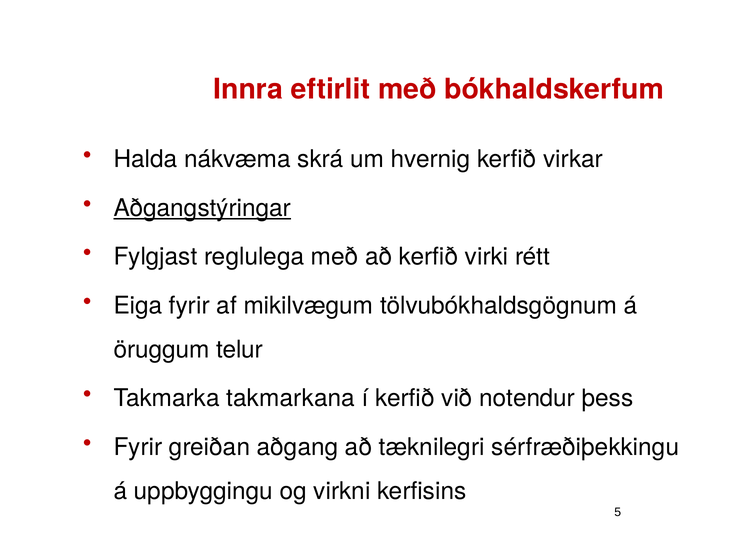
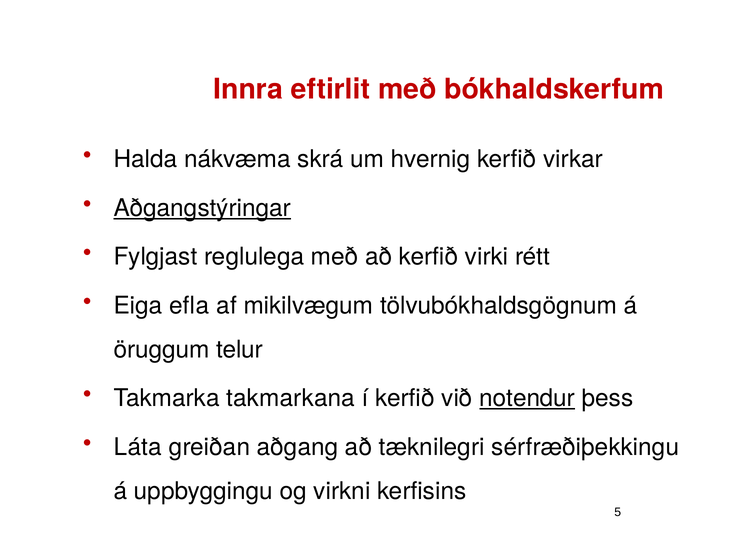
Eiga fyrir: fyrir -> efla (189, 306)
notendur underline: none -> present (527, 398)
Fyrir: Fyrir -> Láta (138, 447)
